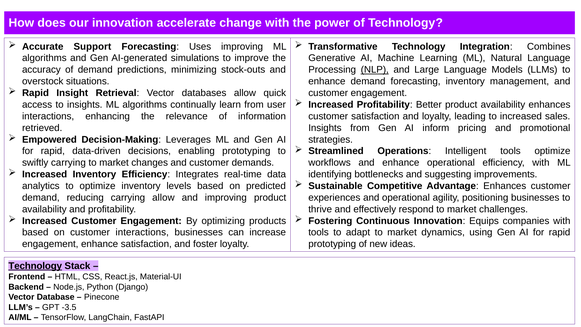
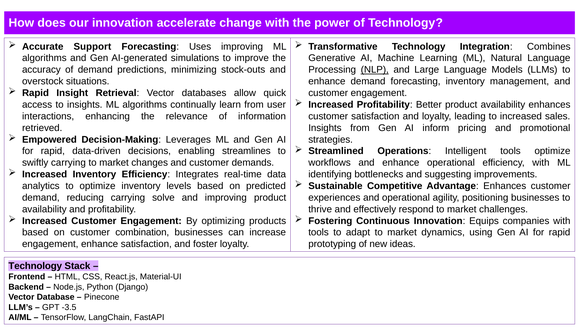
enabling prototyping: prototyping -> streamlines (246, 151)
carrying allow: allow -> solve (163, 197)
customer interactions: interactions -> combination (142, 232)
Technology underline: present -> none (35, 266)
